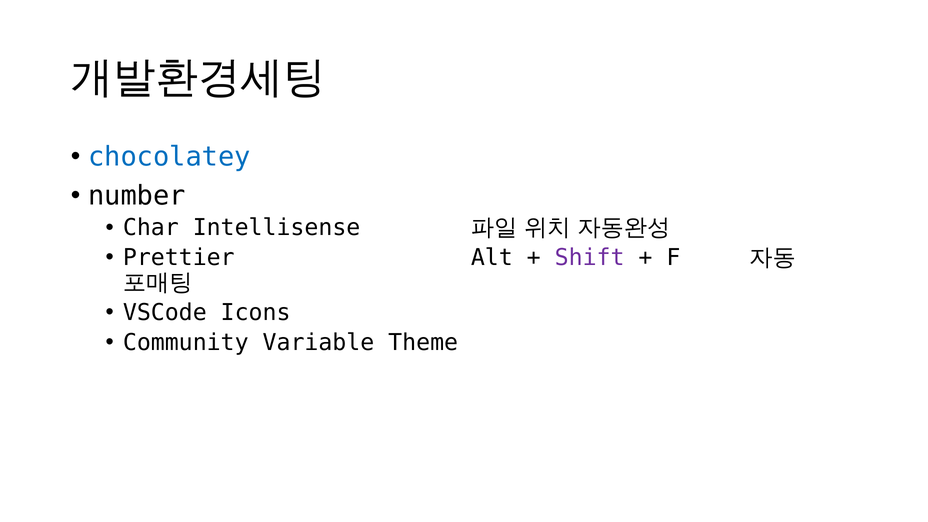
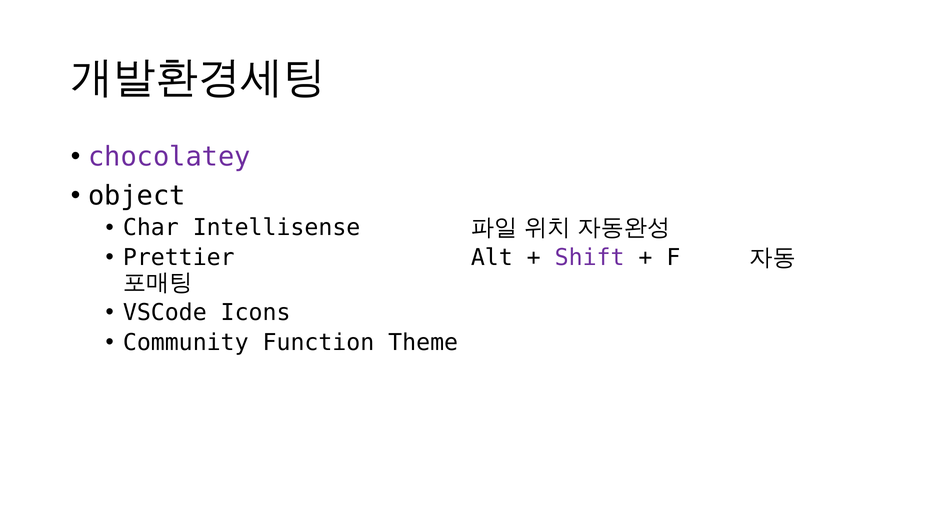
chocolatey colour: blue -> purple (169, 157)
number: number -> object (137, 196)
Variable: Variable -> Function (318, 342)
